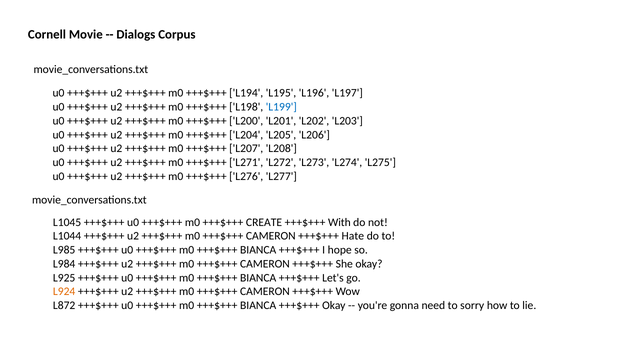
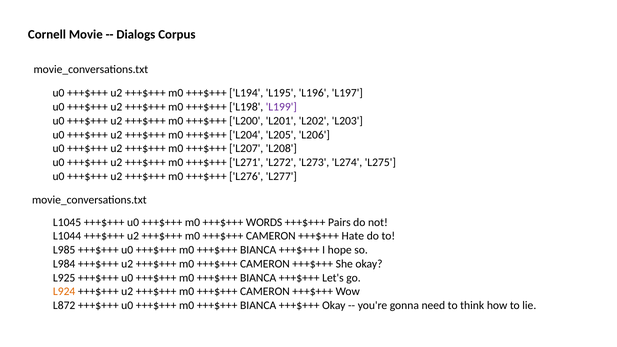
L199 colour: blue -> purple (281, 107)
CREATE: CREATE -> WORDS (264, 222)
With: With -> Pairs (339, 222)
sorry: sorry -> think (472, 306)
